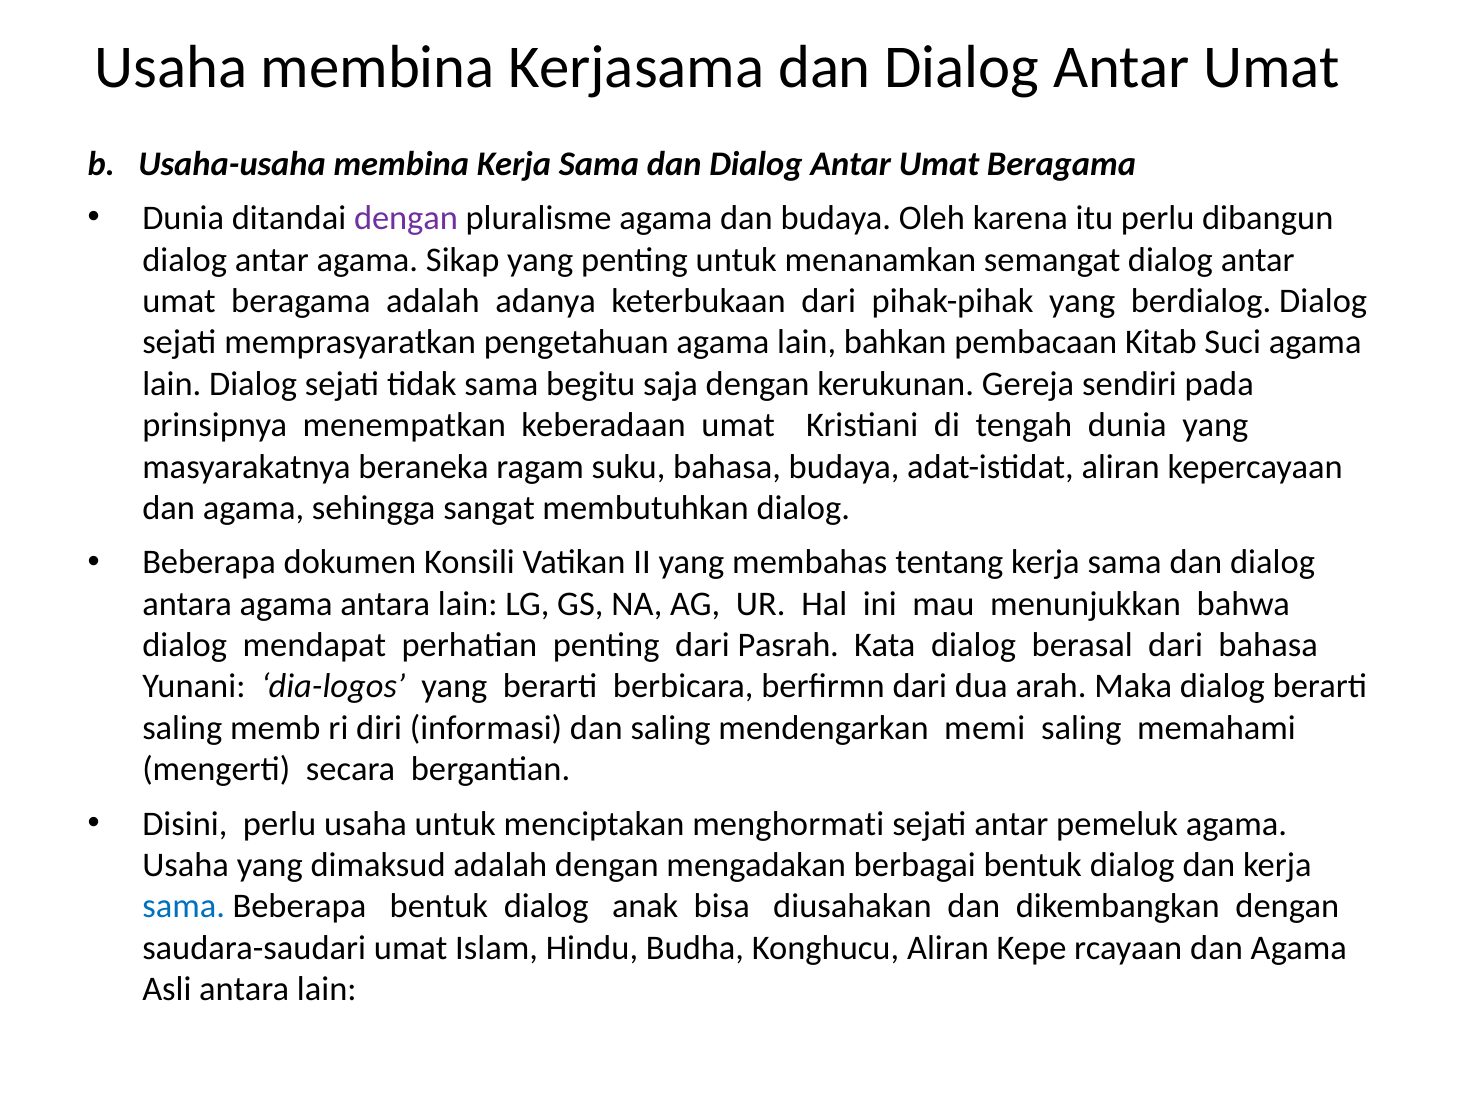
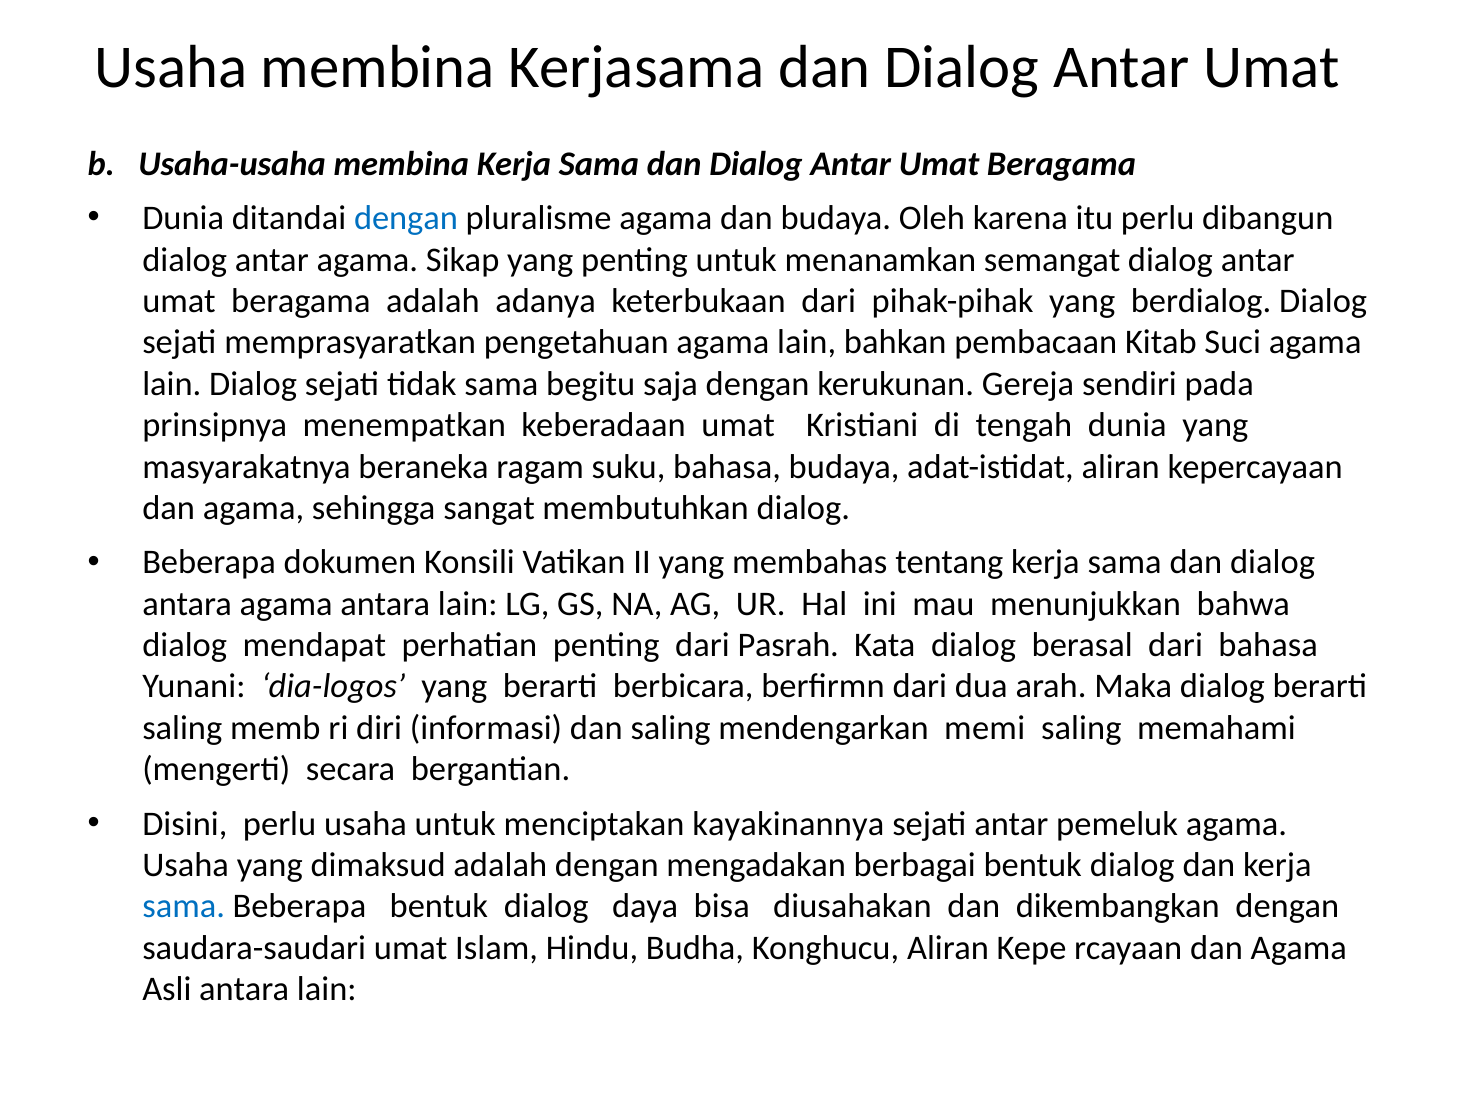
dengan colour: purple -> blue (406, 218)
menghormati: menghormati -> kayakinannya (788, 823)
anak: anak -> daya (645, 906)
